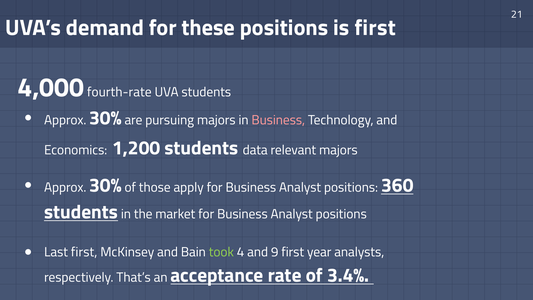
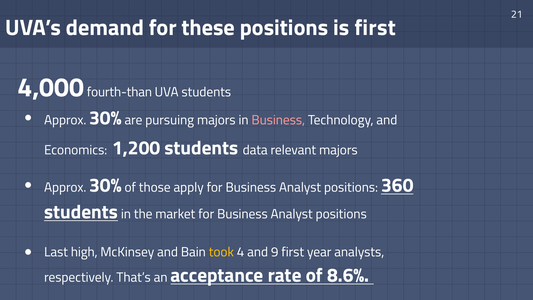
fourth-rate: fourth-rate -> fourth-than (119, 92)
Last first: first -> high (84, 252)
took colour: light green -> yellow (221, 252)
3.4%: 3.4% -> 8.6% (348, 275)
